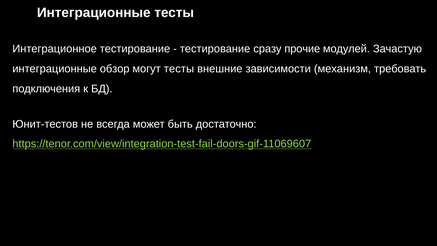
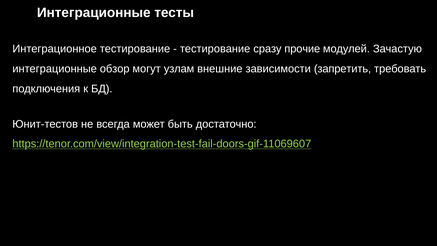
могут тесты: тесты -> узлам (179, 69)
механизм: механизм -> запретить (343, 69)
